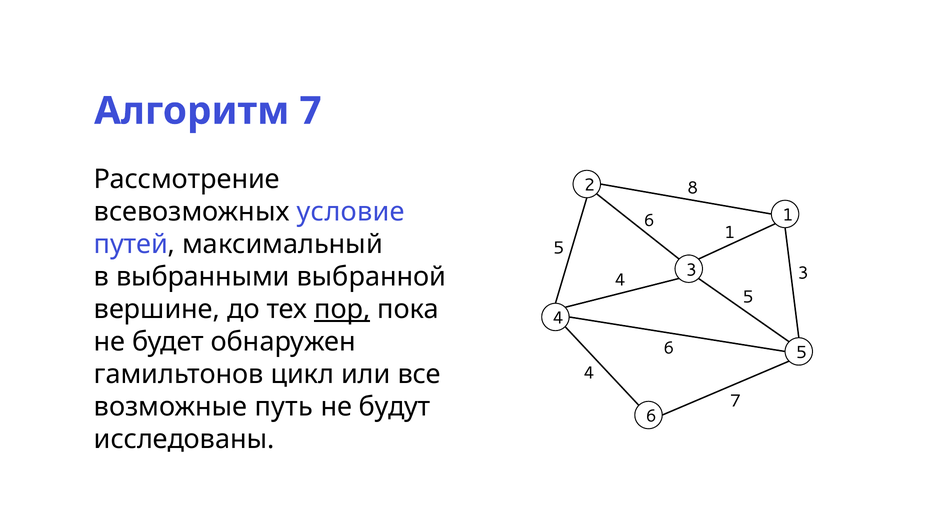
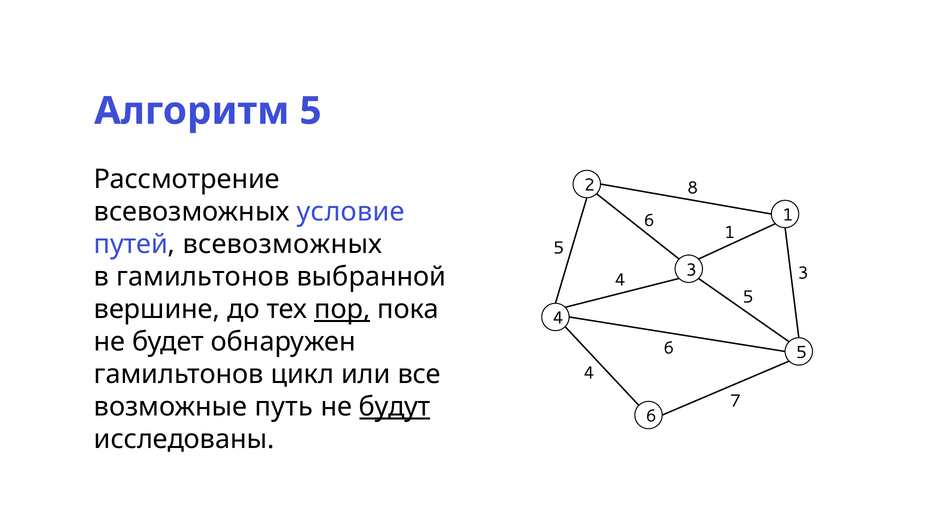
Алгоритм 7: 7 -> 5 (311, 111)
путей максимальный: максимальный -> всевозможных (282, 245)
в выбранными: выбранными -> гамильтонов (203, 277)
будут underline: none -> present (395, 407)
